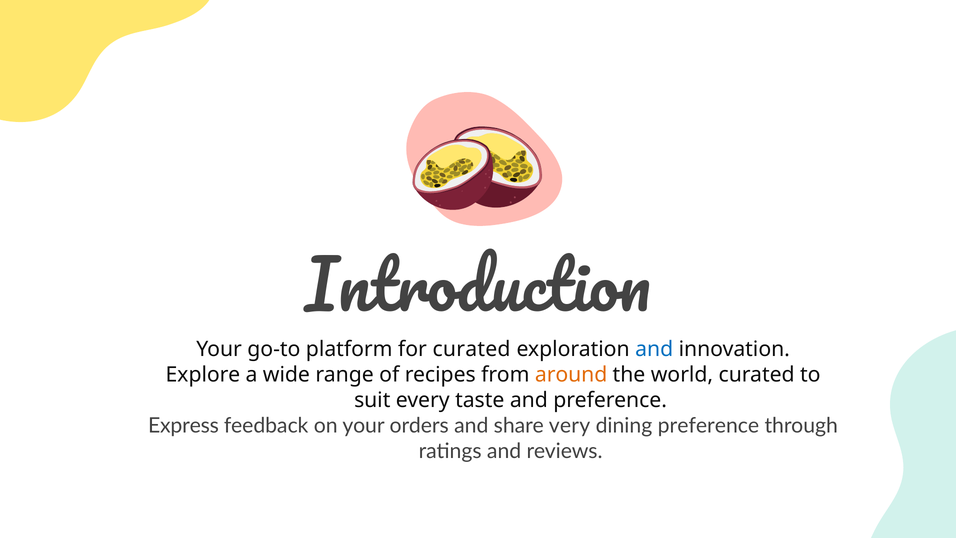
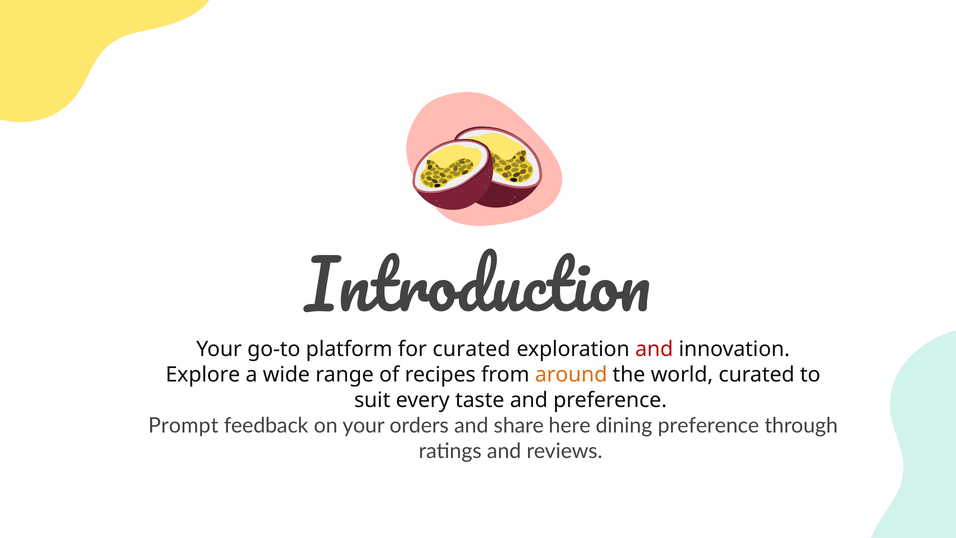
and colour: blue -> red (654, 349)
Express: Express -> Prompt (183, 426)
very: very -> here (570, 426)
